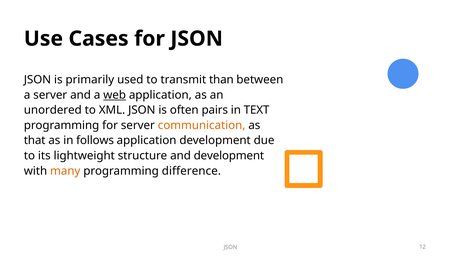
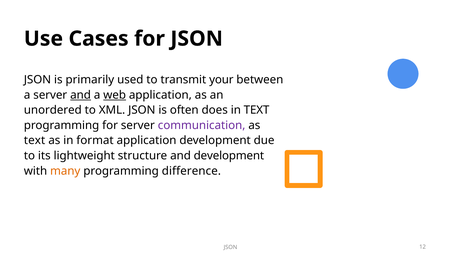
than: than -> your (221, 80)
and underline: none -> present (81, 95)
pairs: pairs -> does (215, 110)
communication colour: orange -> purple (202, 125)
that: that -> text (35, 141)
follows: follows -> format (95, 141)
